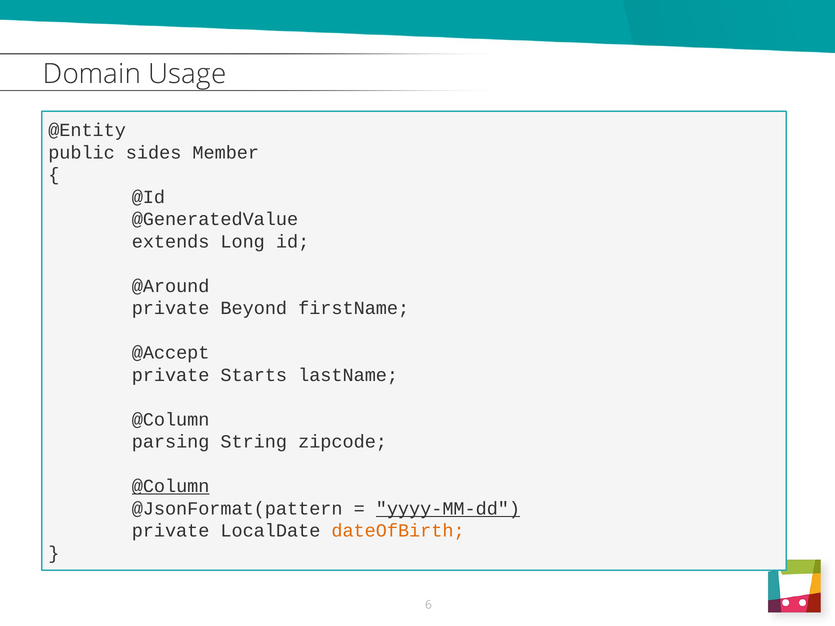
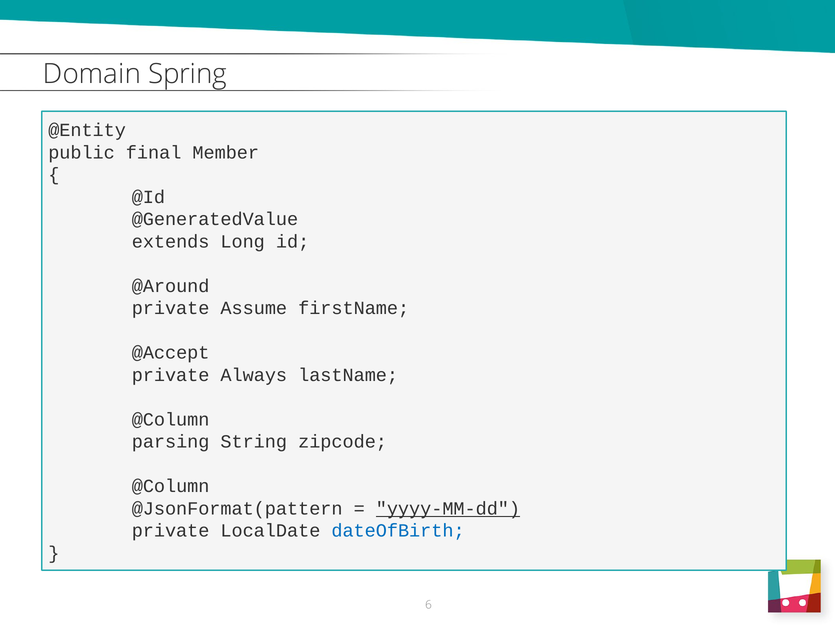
Usage: Usage -> Spring (187, 74)
sides: sides -> final (154, 153)
Beyond: Beyond -> Assume (254, 308)
Starts: Starts -> Always (254, 375)
@Column underline: present -> none (171, 486)
dateOfBirth colour: orange -> blue (398, 531)
